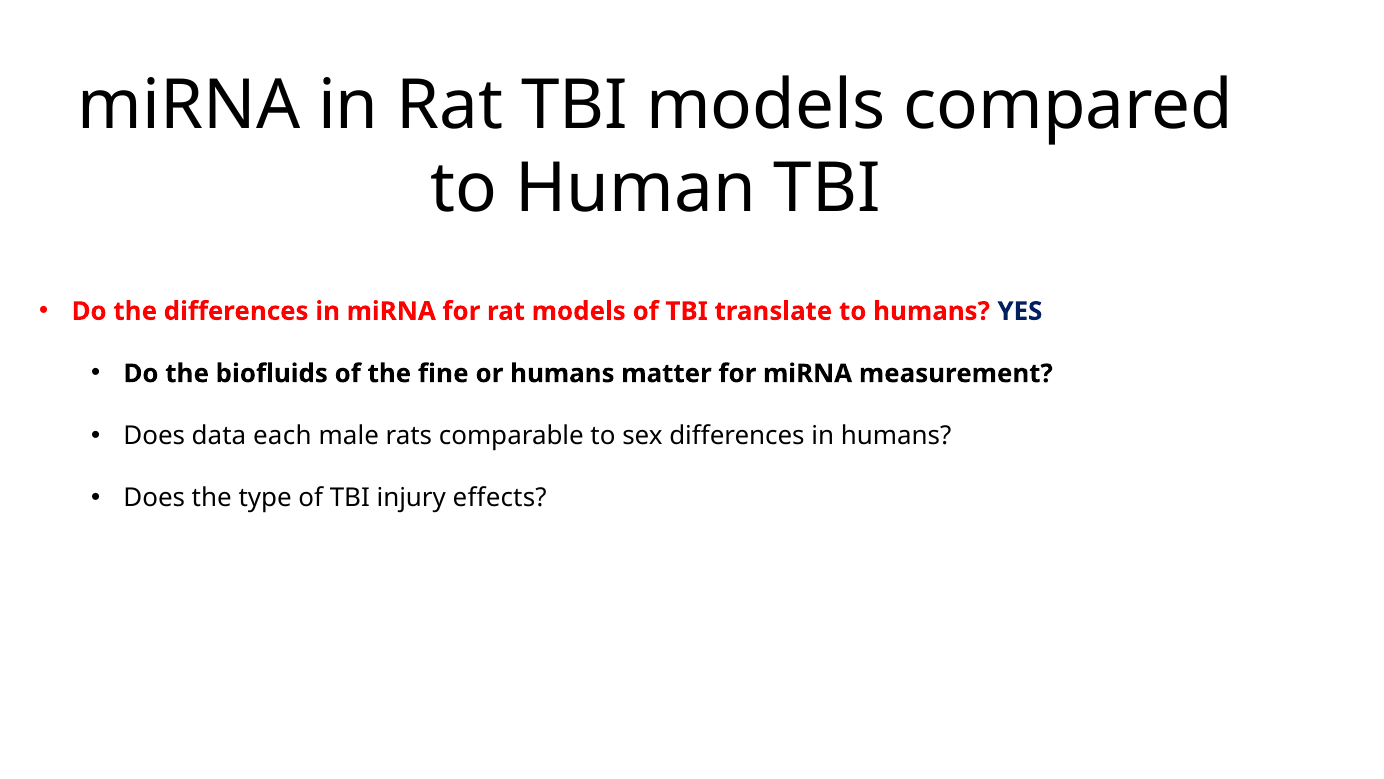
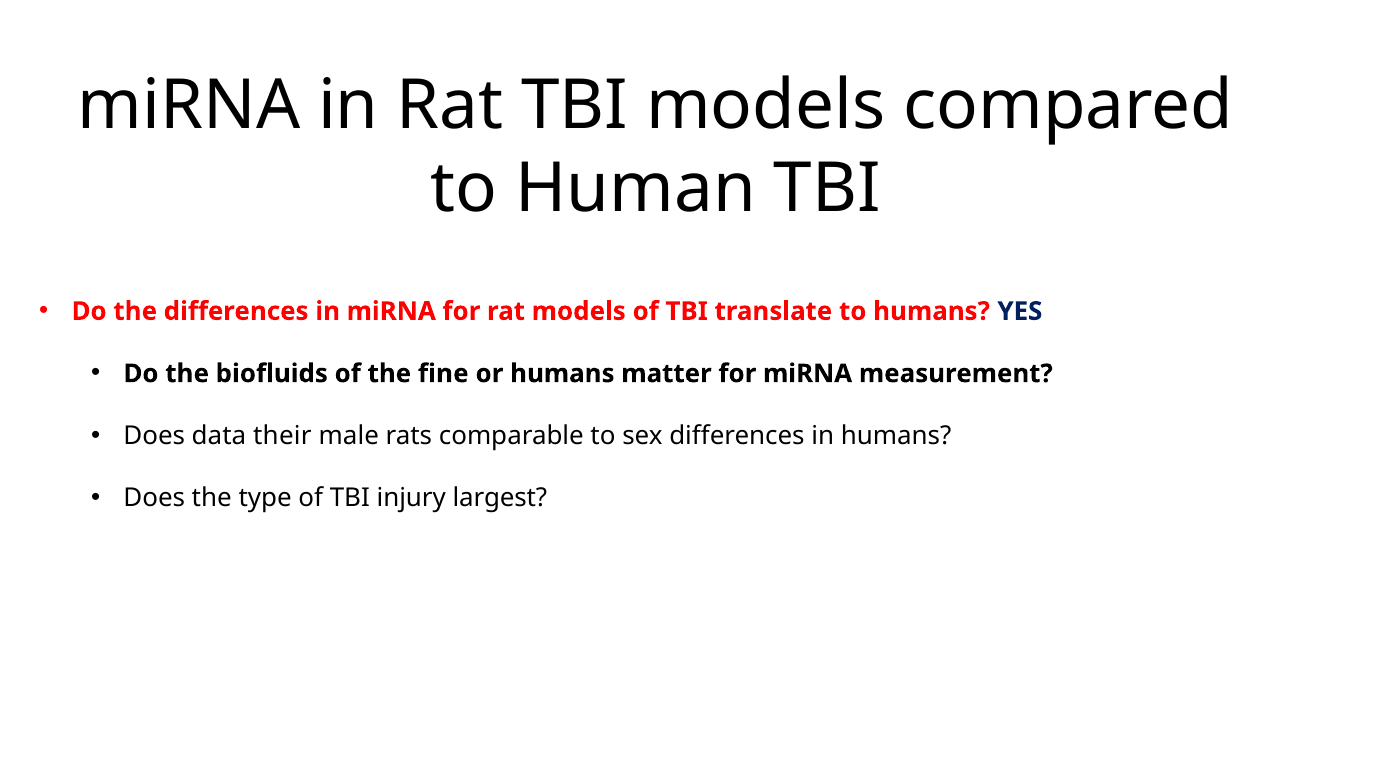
each: each -> their (282, 436)
effects: effects -> largest (500, 498)
